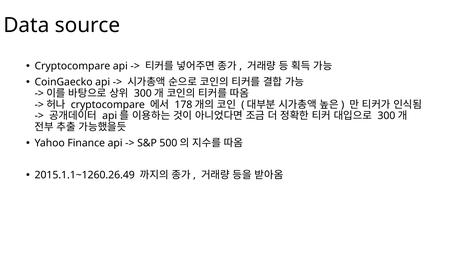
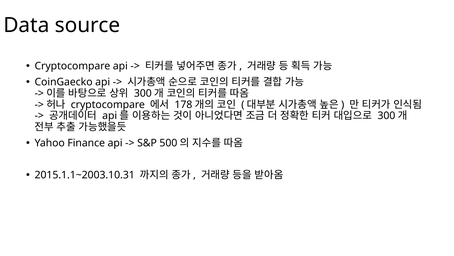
2015.1.1~1260.26.49: 2015.1.1~1260.26.49 -> 2015.1.1~2003.10.31 (85, 175)
